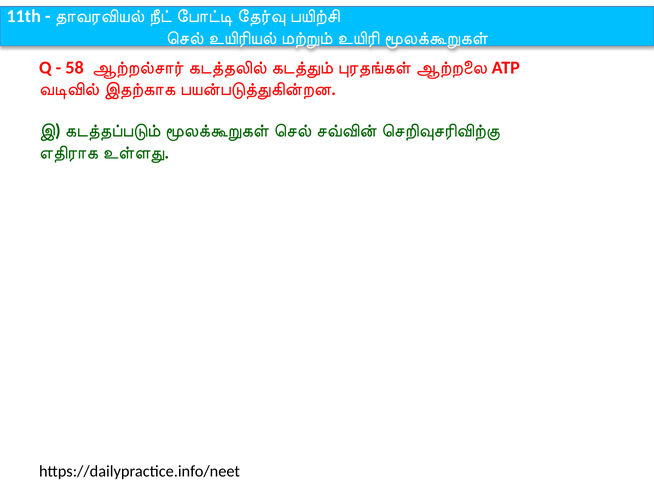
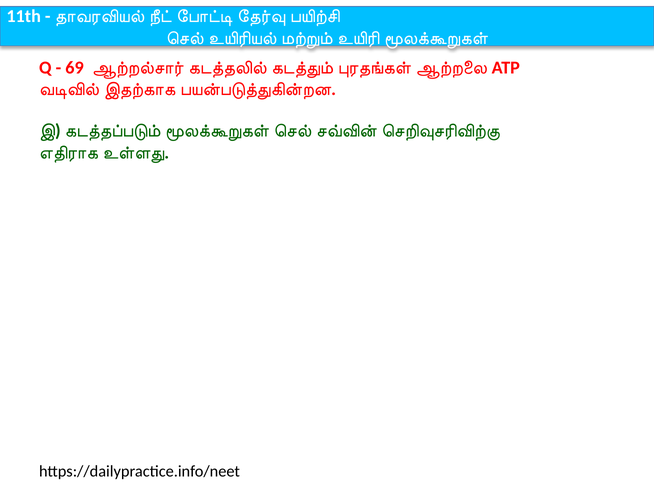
58: 58 -> 69 (75, 68)
